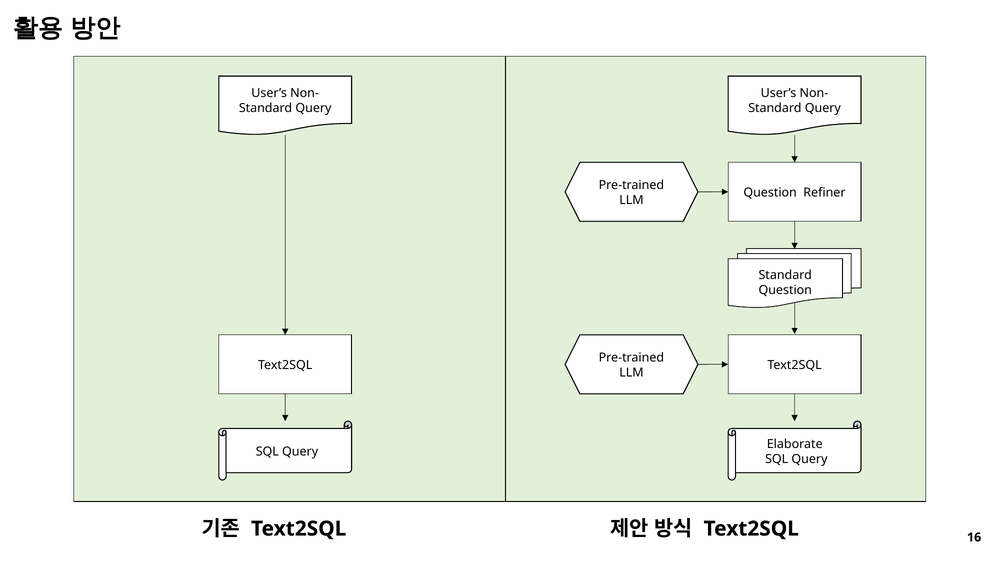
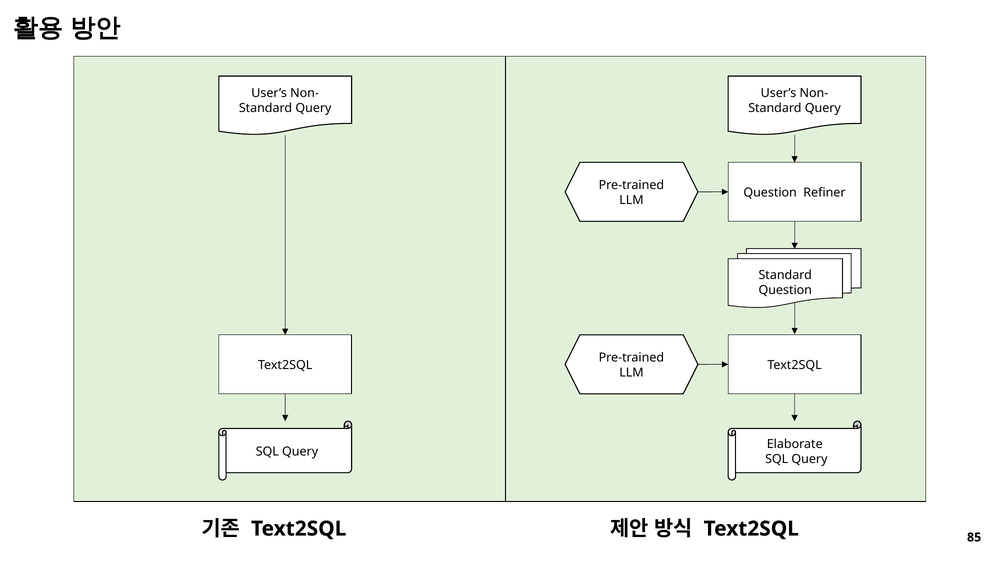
16: 16 -> 85 (974, 538)
